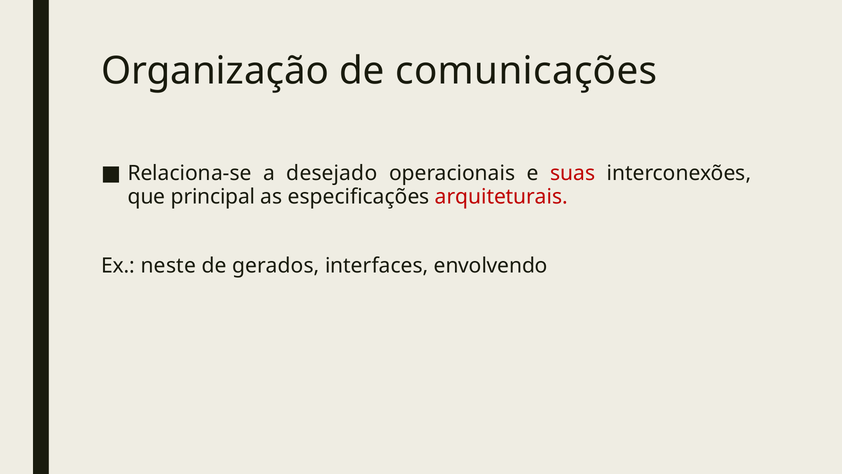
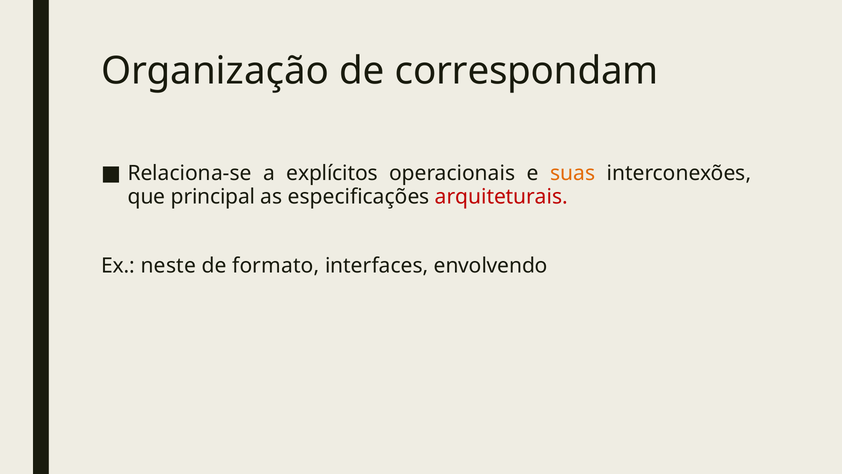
comunicações: comunicações -> correspondam (527, 71)
desejado: desejado -> explícitos (332, 173)
suas colour: red -> orange (573, 173)
gerados: gerados -> formato (276, 265)
